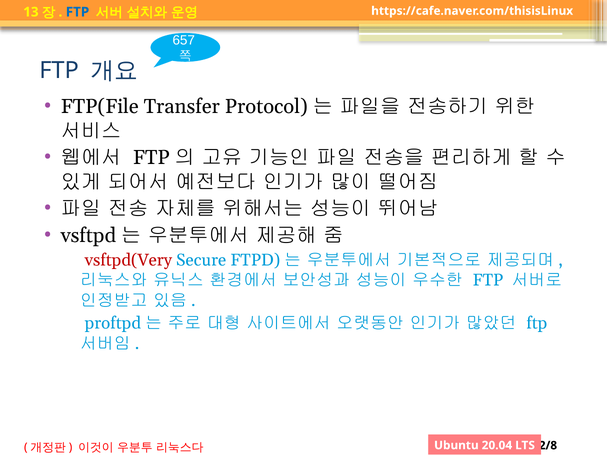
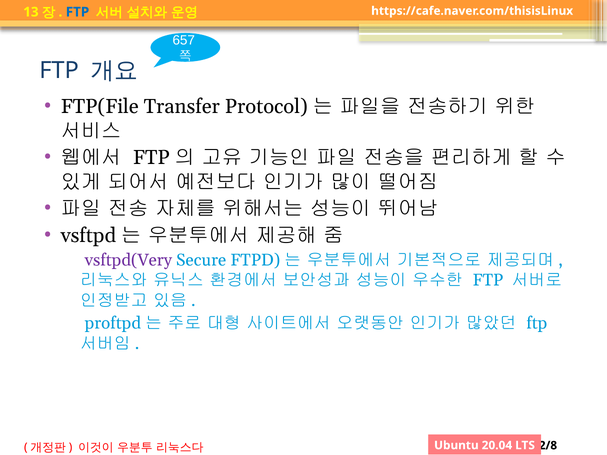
vsftpd(Very colour: red -> purple (128, 260)
